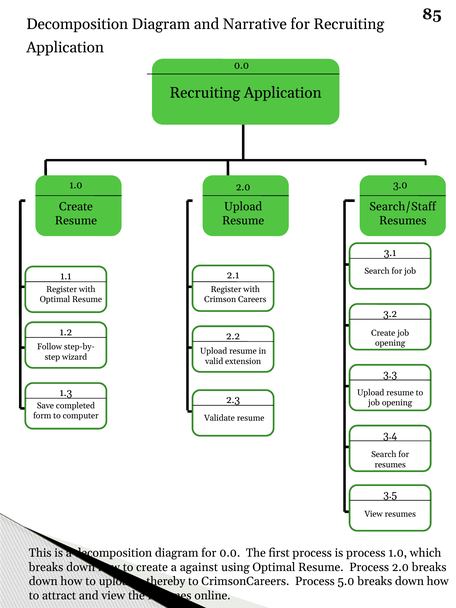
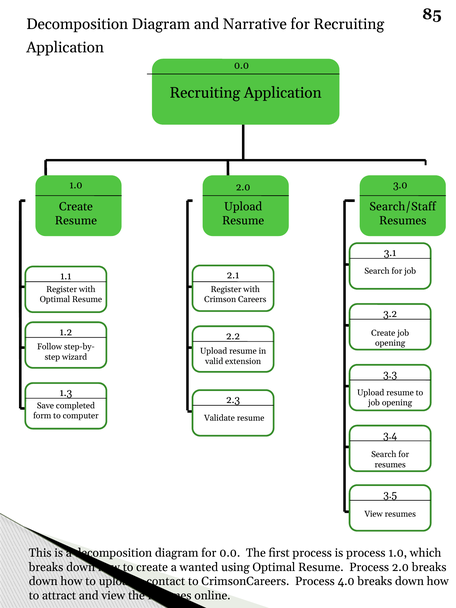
against: against -> wanted (199, 567)
thereby: thereby -> contact (166, 581)
5.0: 5.0 -> 4.0 (346, 581)
